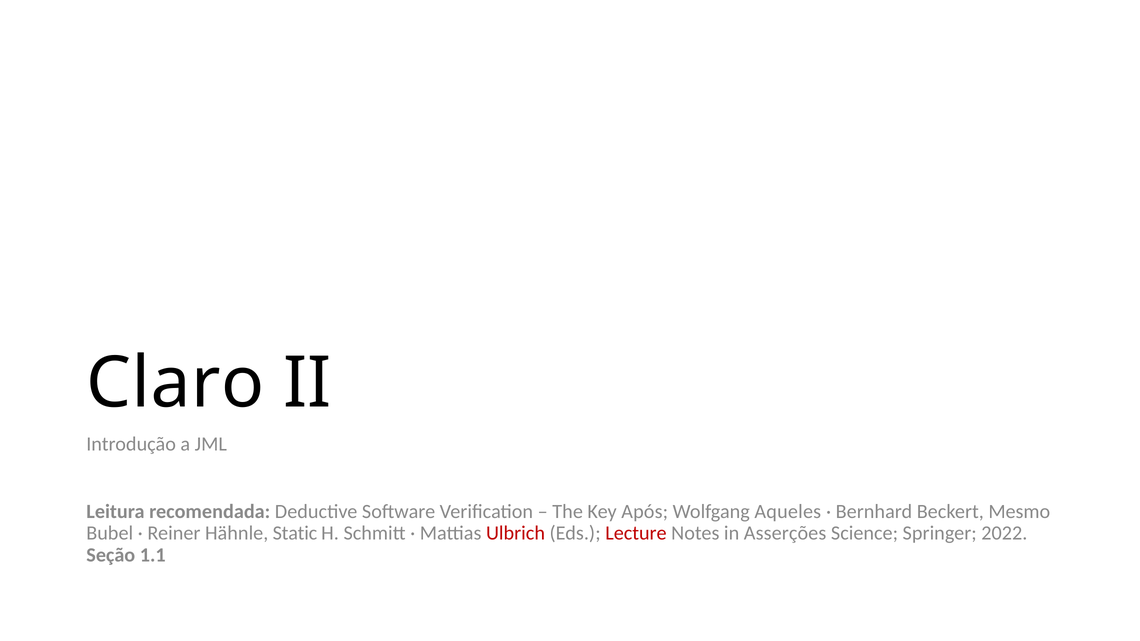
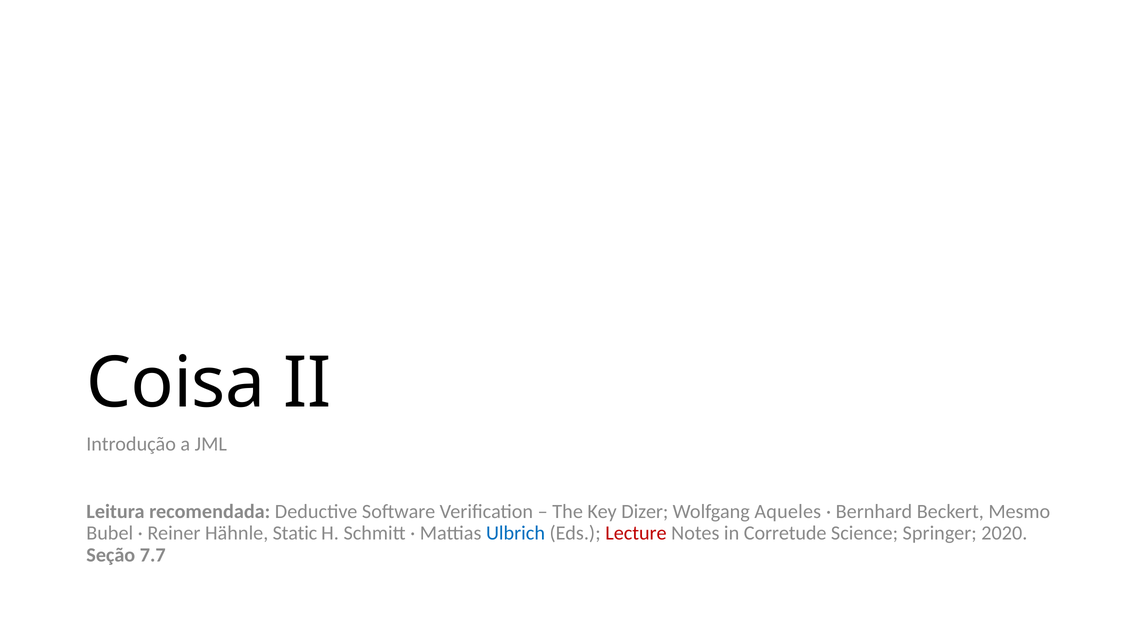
Claro: Claro -> Coisa (176, 383)
Após: Após -> Dizer (645, 512)
Ulbrich colour: red -> blue (516, 533)
Asserções: Asserções -> Corretude (785, 533)
2022: 2022 -> 2020 (1004, 533)
1.1: 1.1 -> 7.7 (153, 555)
